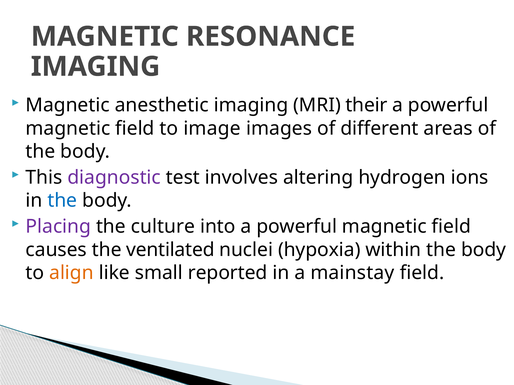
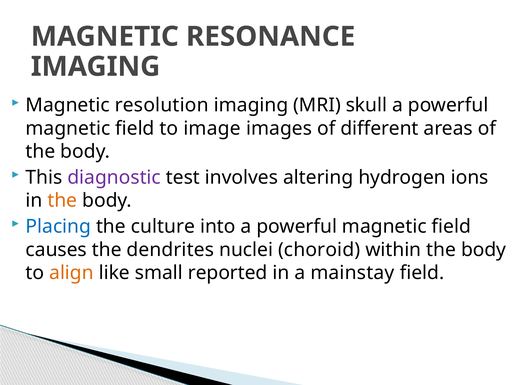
anesthetic: anesthetic -> resolution (162, 105)
their: their -> skull (366, 105)
the colour: blue -> orange (62, 201)
Placing colour: purple -> blue (58, 227)
ventilated: ventilated -> dendrites (170, 250)
hypoxia: hypoxia -> choroid (319, 250)
